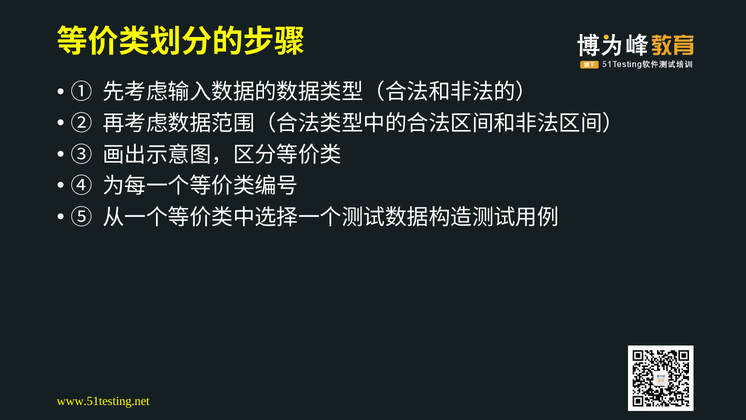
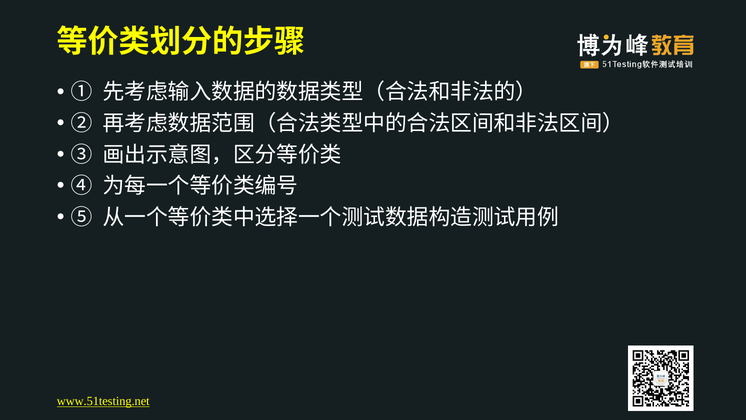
www.51testing.net underline: none -> present (103, 401)
